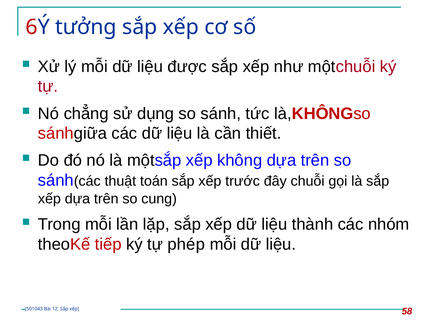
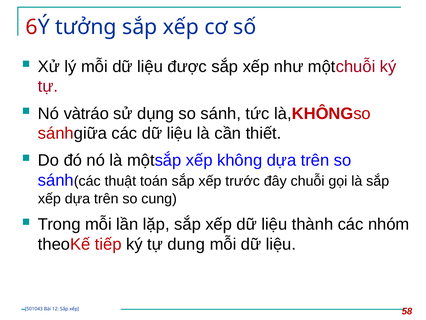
chẳng: chẳng -> vàtráo (86, 113)
phép: phép -> dung (186, 244)
